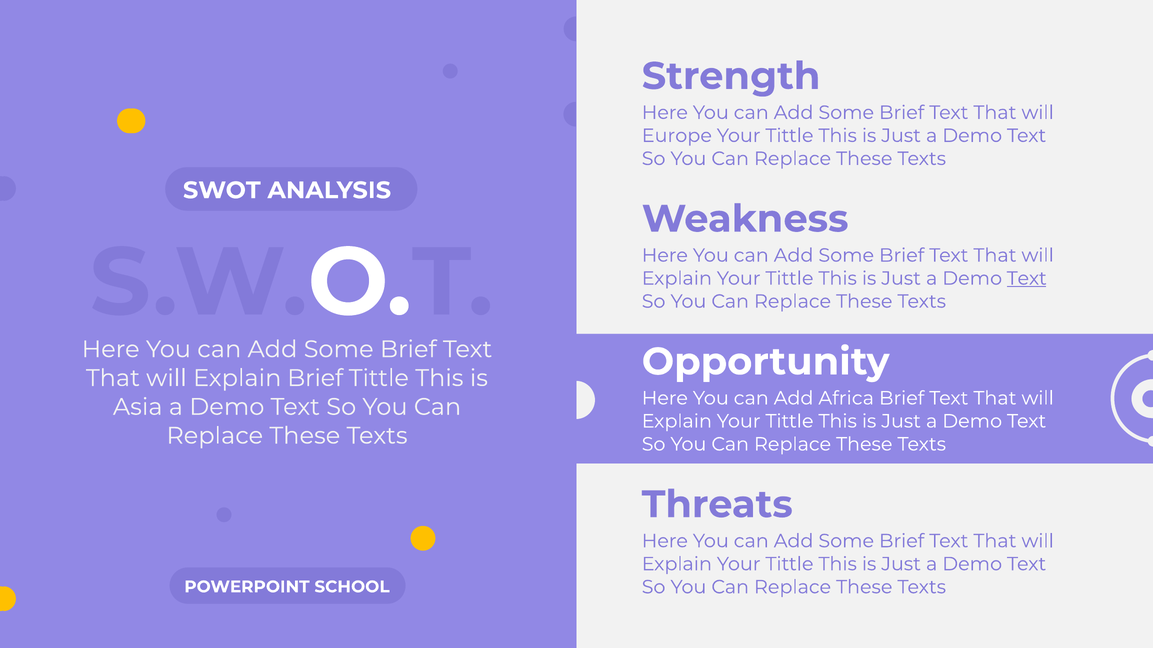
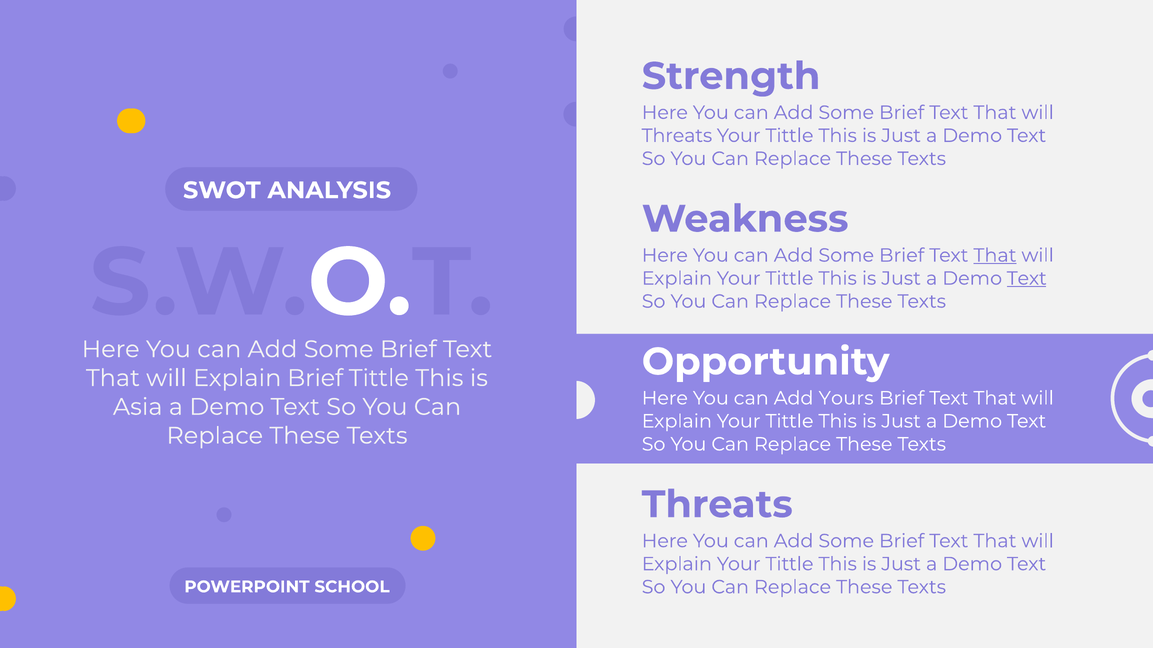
Europe: Europe -> Threats (677, 136)
That underline: none -> present (995, 256)
Africa: Africa -> Yours (846, 398)
